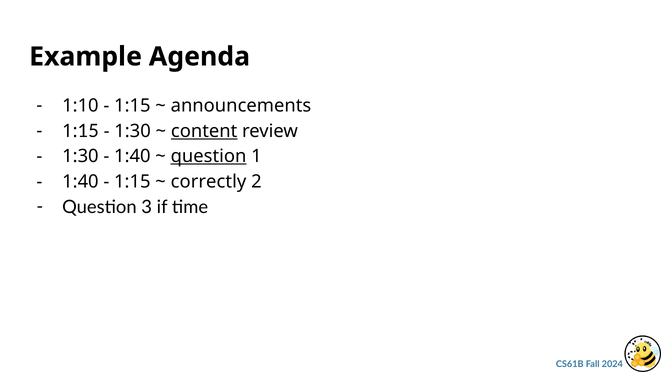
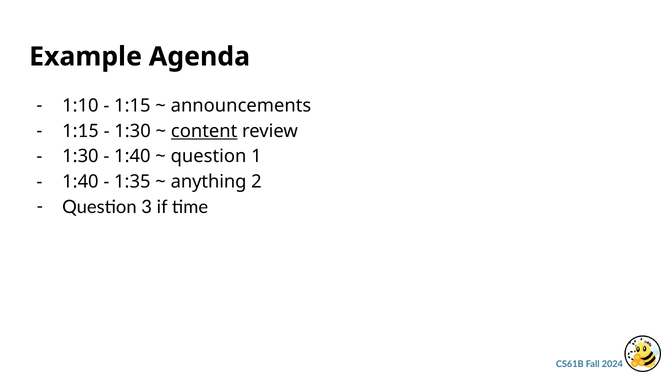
question underline: present -> none (209, 156)
1:15: 1:15 -> 1:35 (132, 182)
correctly: correctly -> anything (209, 182)
